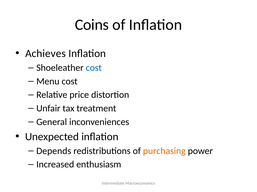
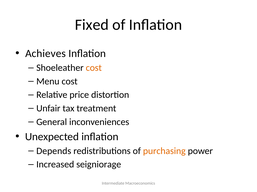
Coins: Coins -> Fixed (92, 25)
cost colour: blue -> orange (94, 68)
enthusiasm: enthusiasm -> seigniorage (99, 165)
